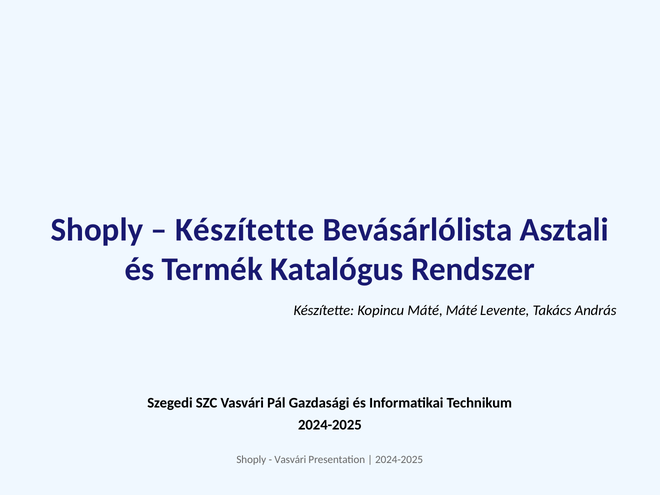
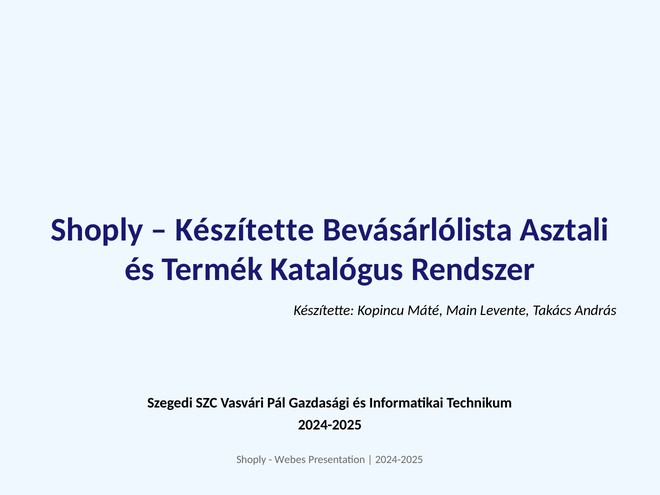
Máté Máté: Máté -> Main (461, 310)
Vasvári: Vasvári -> Webes (290, 459)
